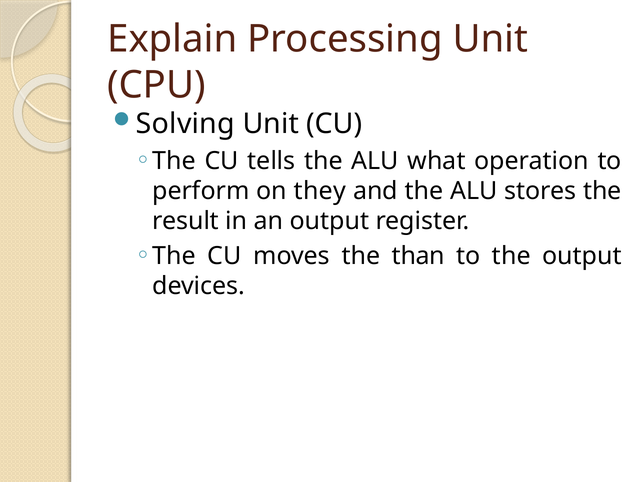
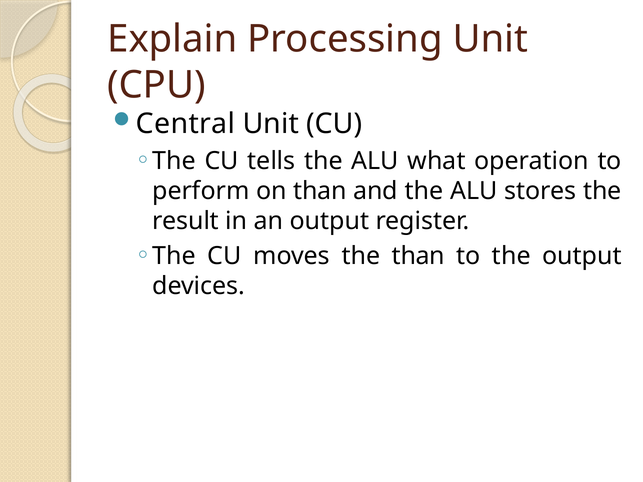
Solving: Solving -> Central (185, 124)
on they: they -> than (320, 191)
